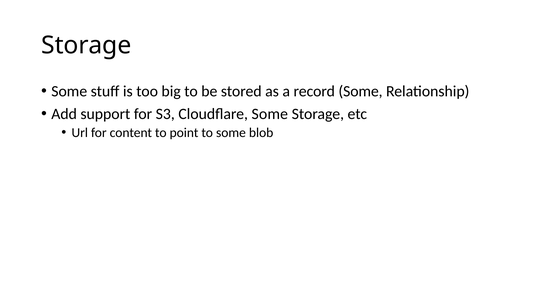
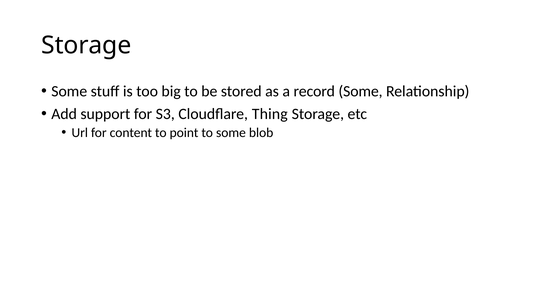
Cloudflare Some: Some -> Thing (270, 114)
